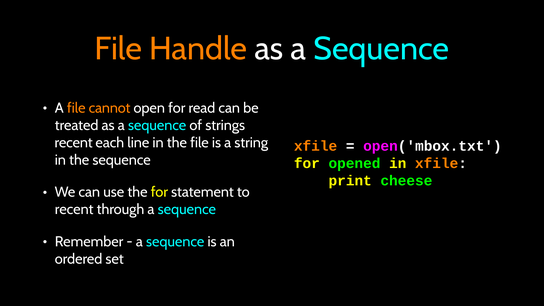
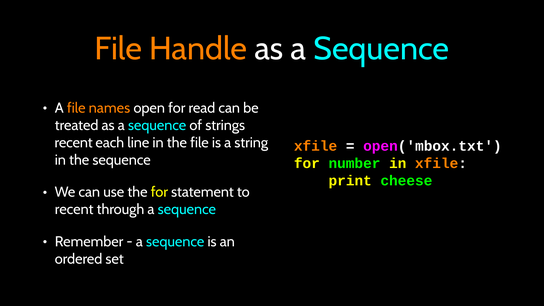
cannot: cannot -> names (109, 108)
opened: opened -> number (354, 163)
